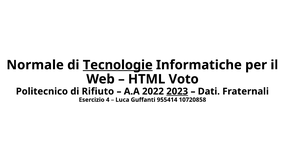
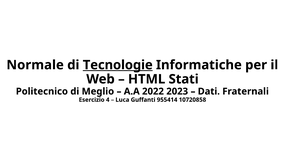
Voto: Voto -> Stati (184, 79)
Rifiuto: Rifiuto -> Meglio (98, 91)
2023 underline: present -> none (177, 91)
